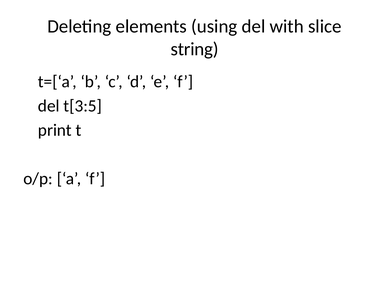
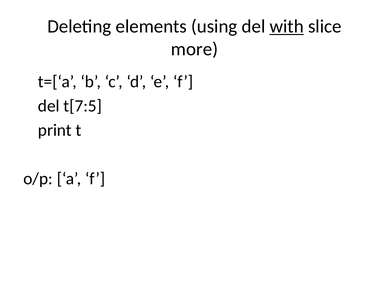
with underline: none -> present (287, 26)
string: string -> more (194, 49)
t[3:5: t[3:5 -> t[7:5 (83, 106)
